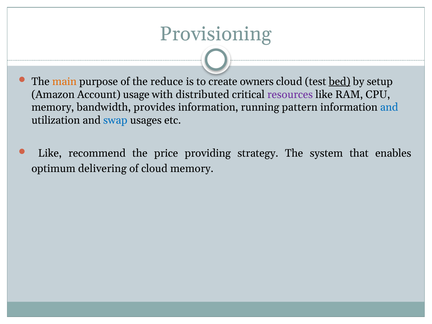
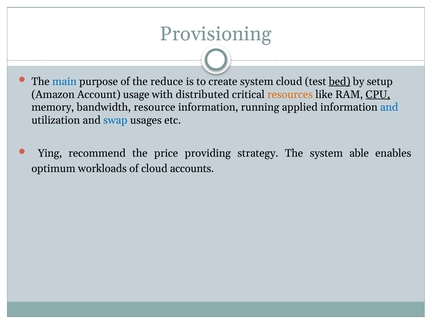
main colour: orange -> blue (64, 82)
create owners: owners -> system (257, 82)
resources colour: purple -> orange (290, 94)
CPU underline: none -> present (378, 94)
provides: provides -> resource (155, 107)
pattern: pattern -> applied (300, 107)
Like: Like -> Ying (50, 153)
that: that -> able (359, 153)
delivering: delivering -> workloads (102, 169)
cloud memory: memory -> accounts (192, 169)
